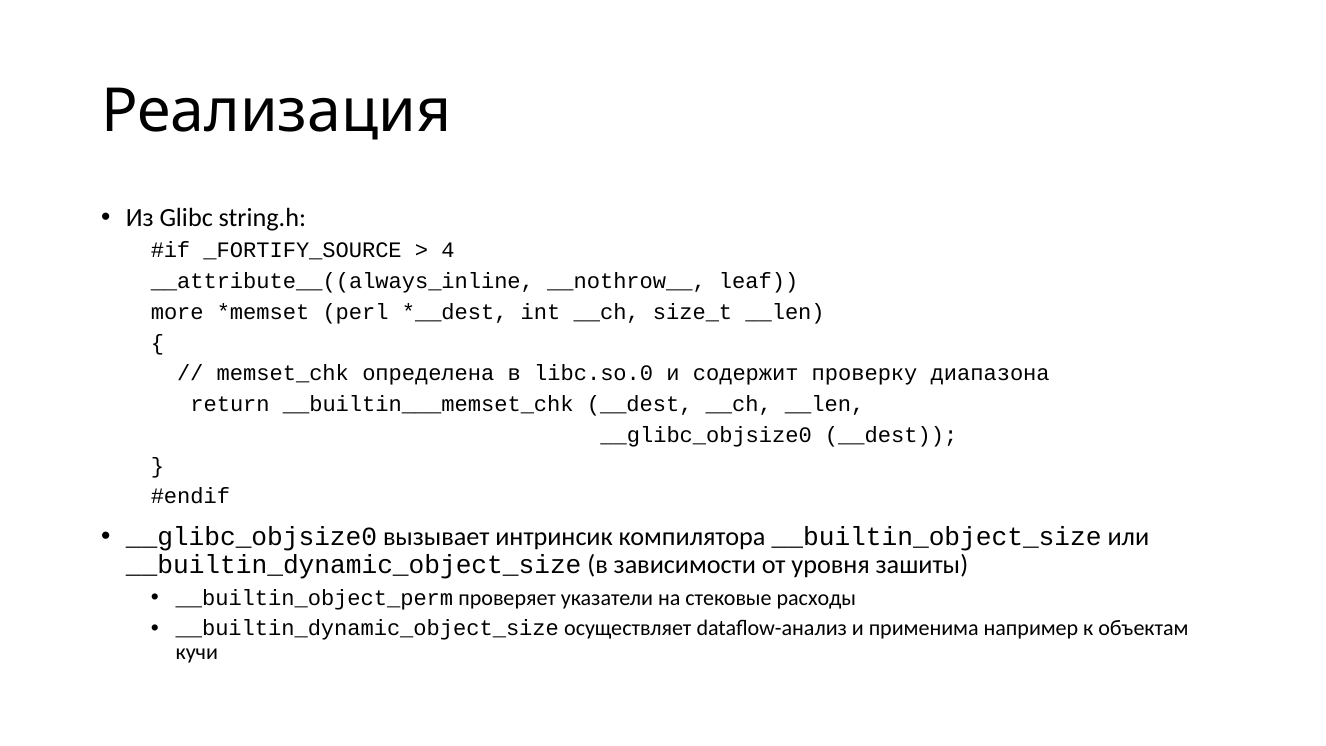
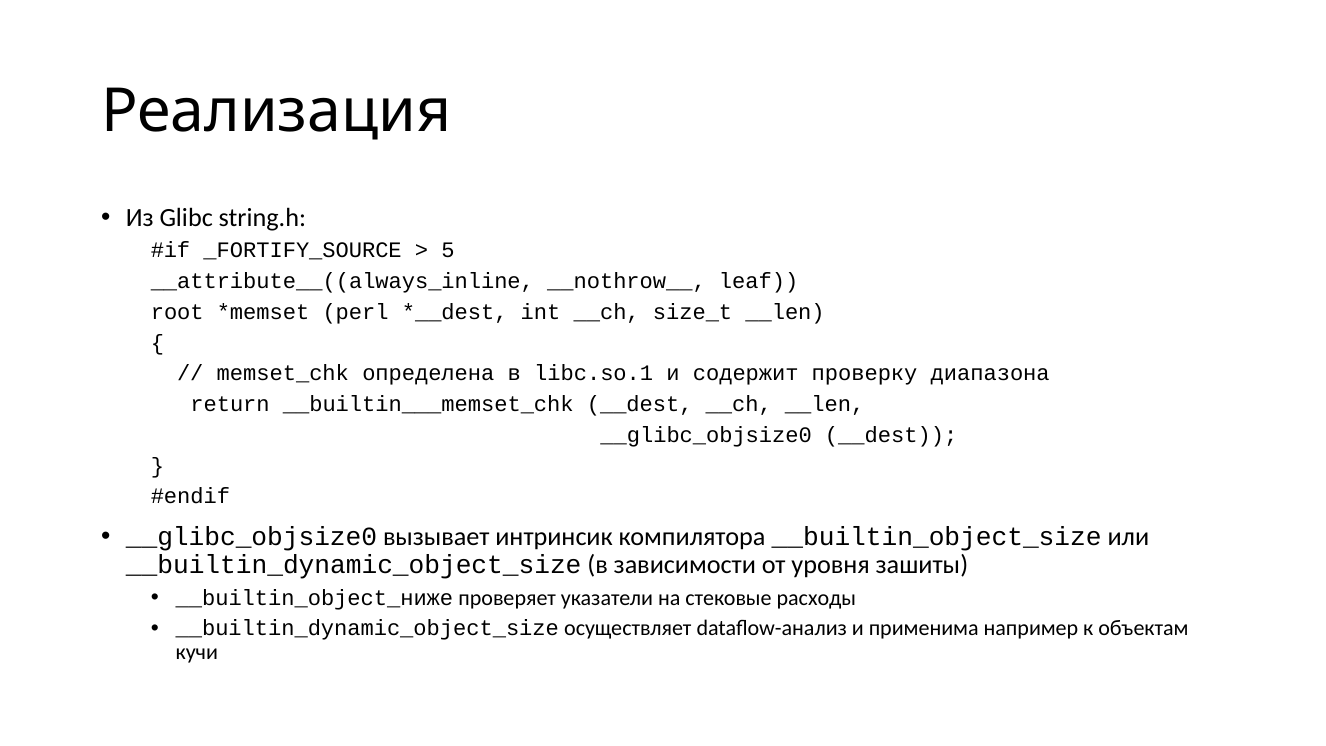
4: 4 -> 5 (448, 251)
more: more -> root (177, 312)
libc.so.0: libc.so.0 -> libc.so.1 (594, 373)
__builtin_object_perm: __builtin_object_perm -> __builtin_object_ниже (314, 598)
